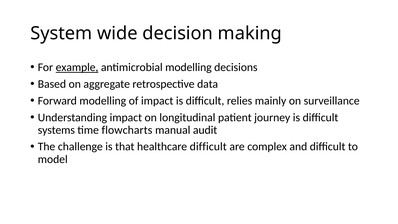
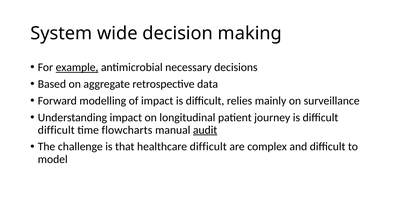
antimicrobial modelling: modelling -> necessary (188, 67)
systems: systems -> difficult (56, 130)
audit underline: none -> present (205, 130)
